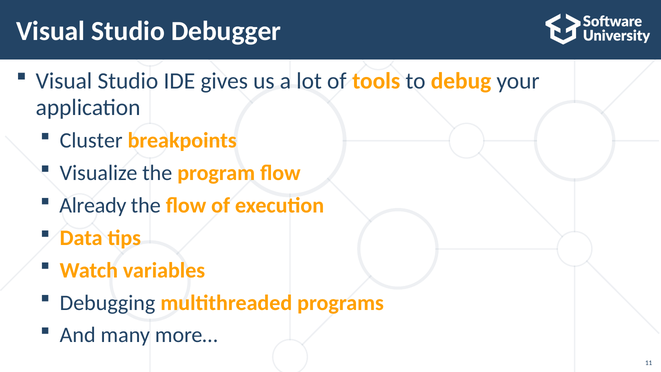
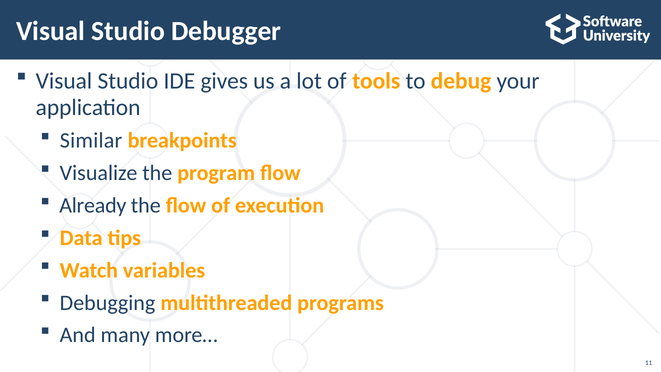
Cluster: Cluster -> Similar (91, 141)
